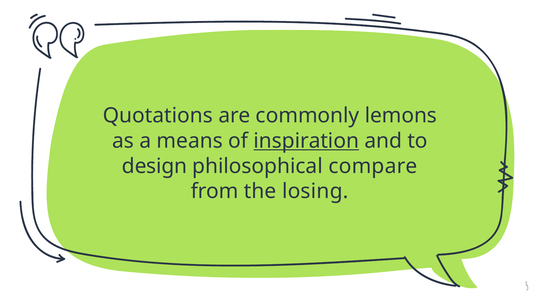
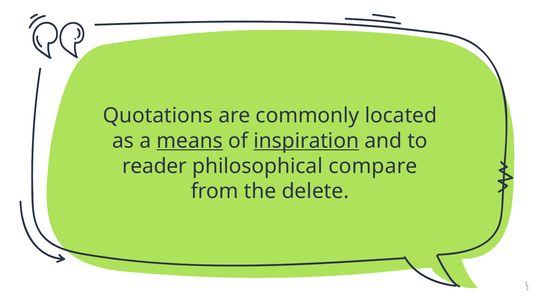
lemons: lemons -> located (401, 116)
means underline: none -> present (190, 141)
design: design -> reader (154, 166)
losing: losing -> delete (315, 191)
